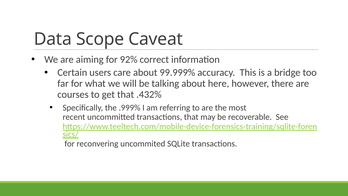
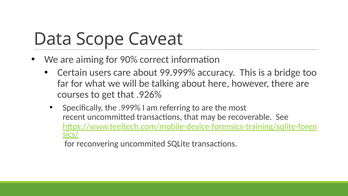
92%: 92% -> 90% (129, 59)
.432%: .432% -> .926% (149, 94)
